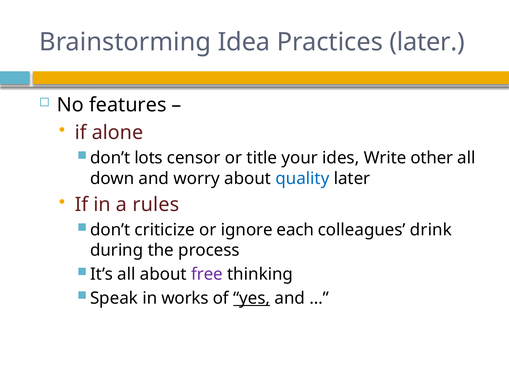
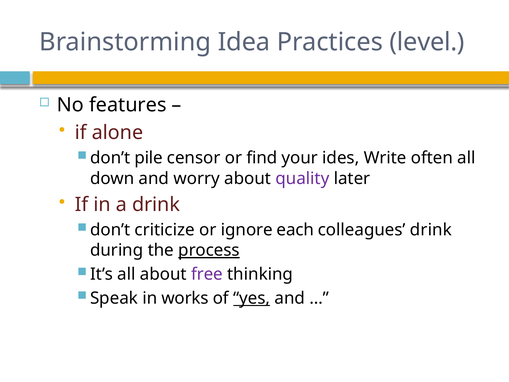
Practices later: later -> level (427, 42)
lots: lots -> pile (149, 158)
title: title -> find (262, 158)
other: other -> often (432, 158)
quality colour: blue -> purple (302, 178)
a rules: rules -> drink (156, 204)
process underline: none -> present (209, 250)
